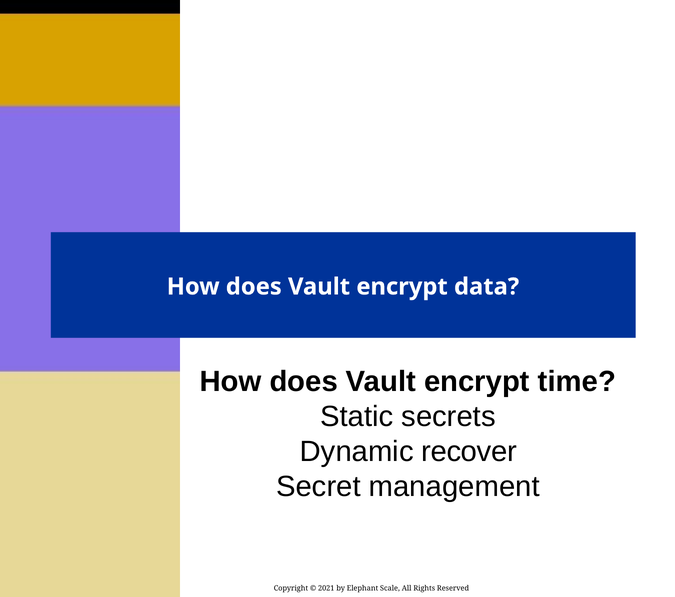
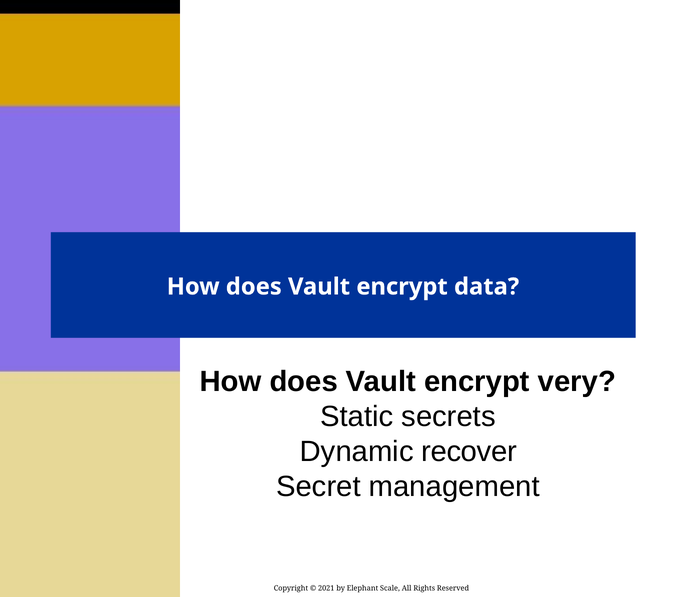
time: time -> very (577, 382)
